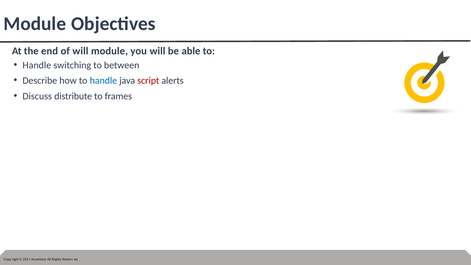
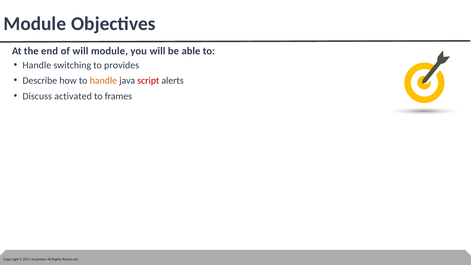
between: between -> provides (122, 65)
handle colour: blue -> orange (103, 81)
distribute: distribute -> activated (73, 96)
